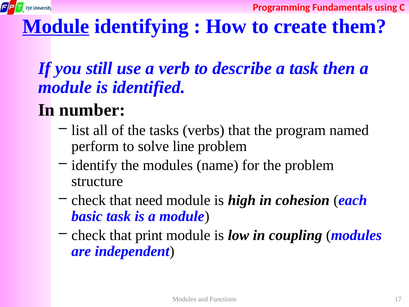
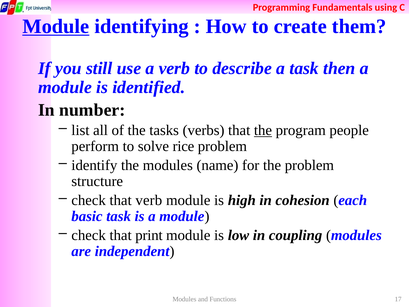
the underline: none -> present (263, 130)
named: named -> people (349, 130)
line: line -> rice (183, 146)
that need: need -> verb (149, 200)
